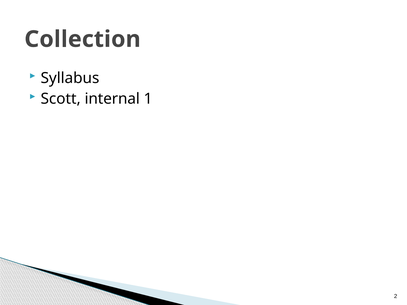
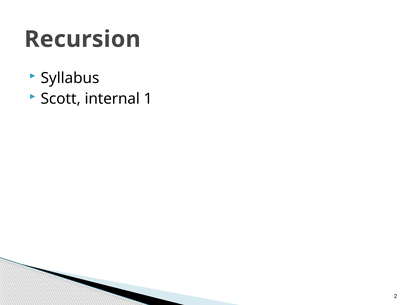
Collection: Collection -> Recursion (82, 39)
